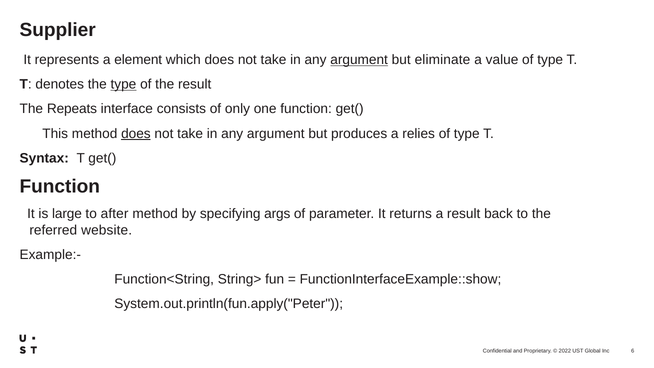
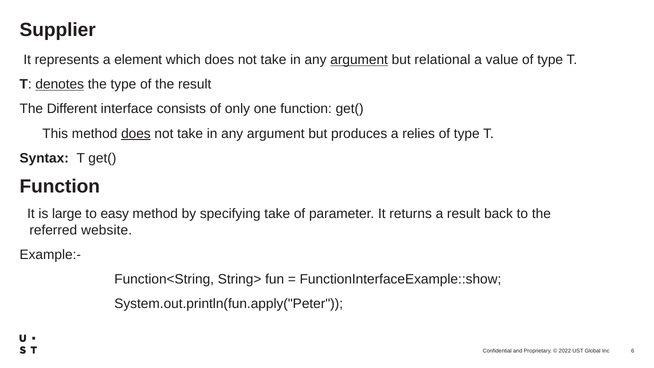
eliminate: eliminate -> relational (442, 60)
denotes underline: none -> present (60, 84)
type underline: present -> none (123, 84)
Repeats: Repeats -> Different (72, 109)
after: after -> easy (115, 214)
specifying args: args -> take (277, 214)
